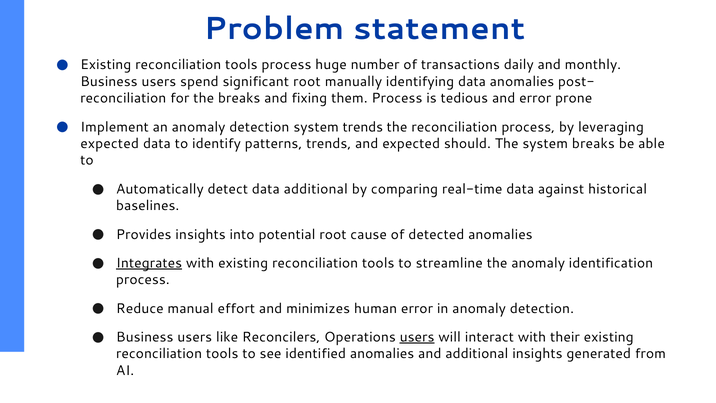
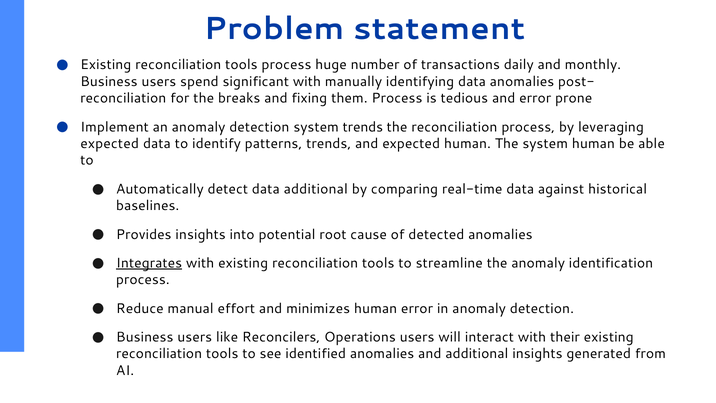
significant root: root -> with (307, 81)
expected should: should -> human (467, 144)
system breaks: breaks -> human (593, 144)
users underline: present -> none (417, 337)
